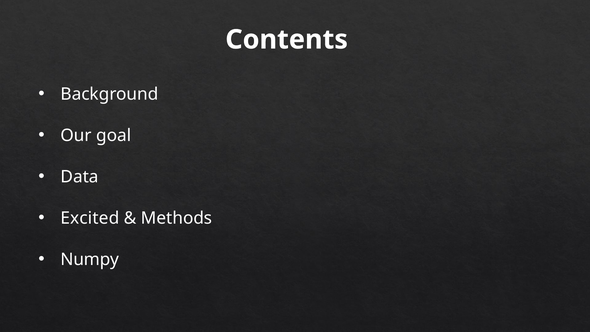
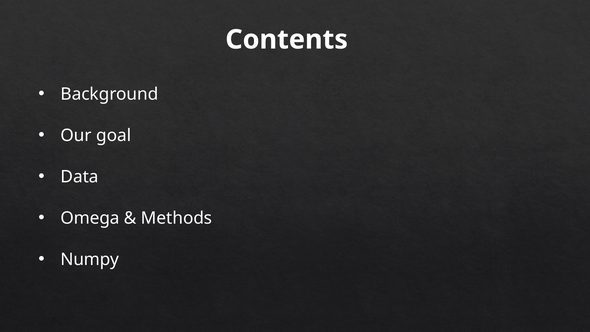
Excited: Excited -> Omega (90, 218)
